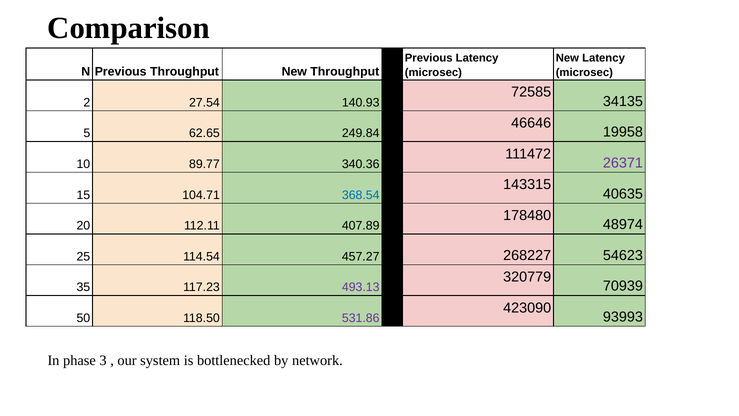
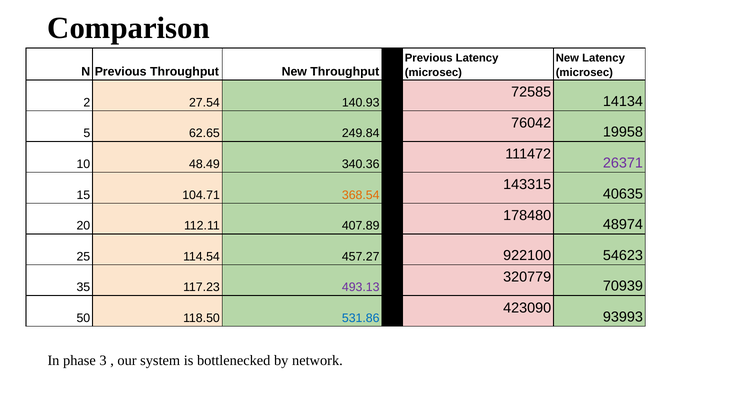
34135: 34135 -> 14134 (623, 101)
46646: 46646 -> 76042 (531, 123)
89.77: 89.77 -> 48.49 (204, 164)
368.54 colour: blue -> orange (361, 195)
268227: 268227 -> 922100 (527, 255)
531.86 colour: purple -> blue (361, 318)
